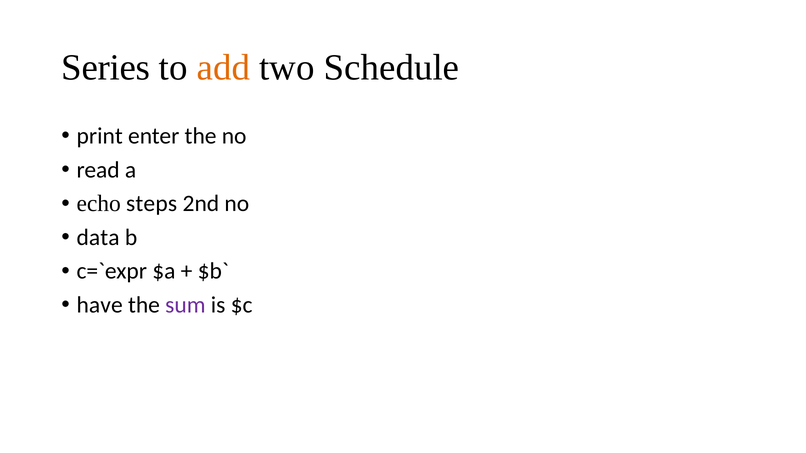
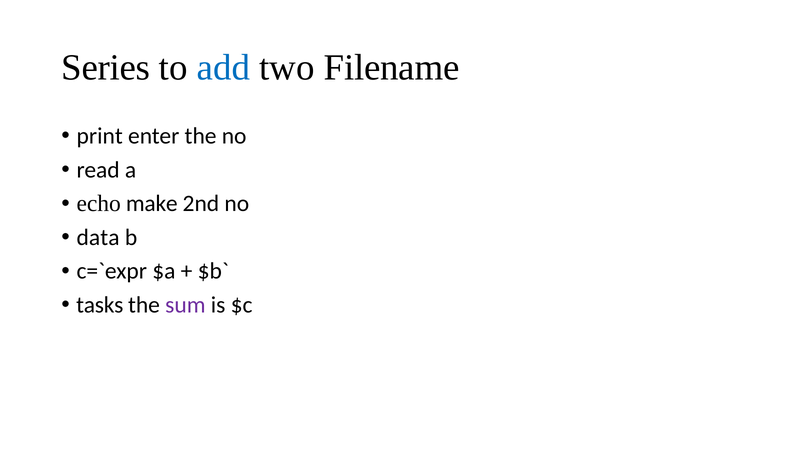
add colour: orange -> blue (223, 68)
Schedule: Schedule -> Filename (392, 68)
steps: steps -> make (152, 204)
have: have -> tasks (100, 305)
